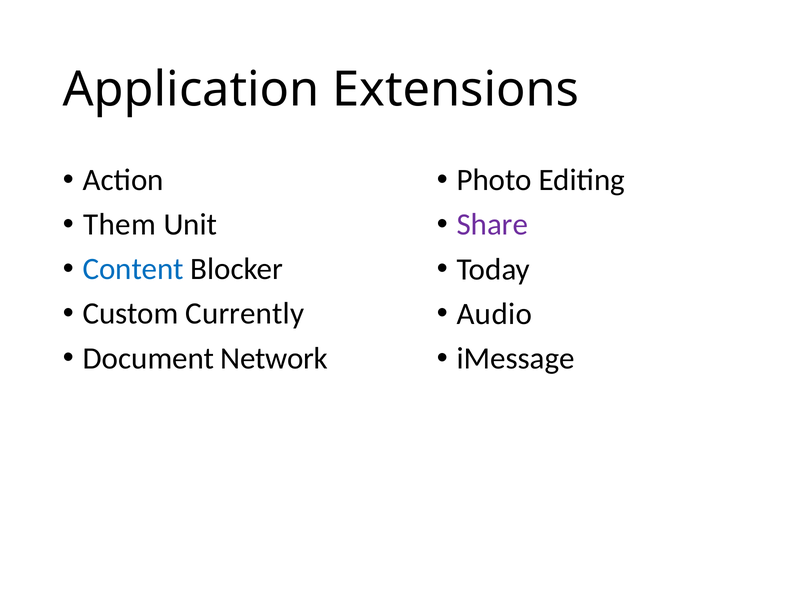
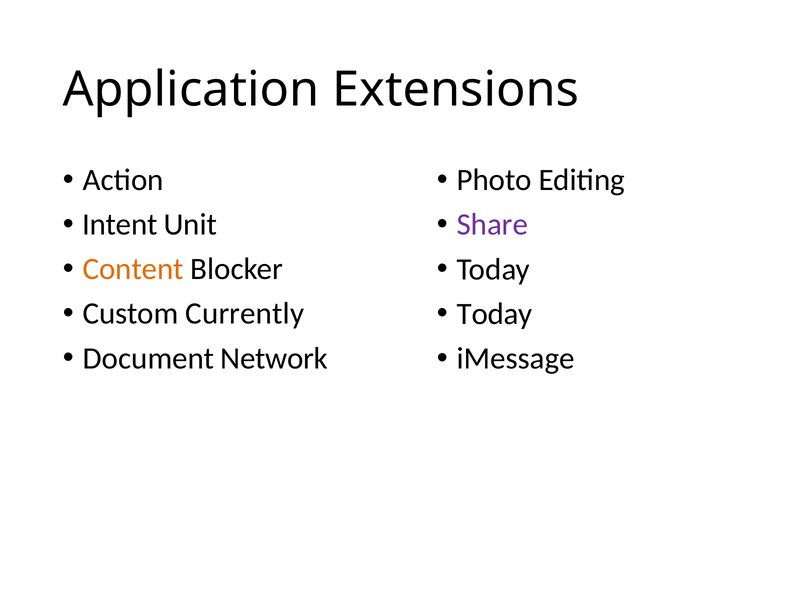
Them: Them -> Intent (120, 224)
Content colour: blue -> orange (133, 269)
Audio: Audio -> Today (495, 314)
